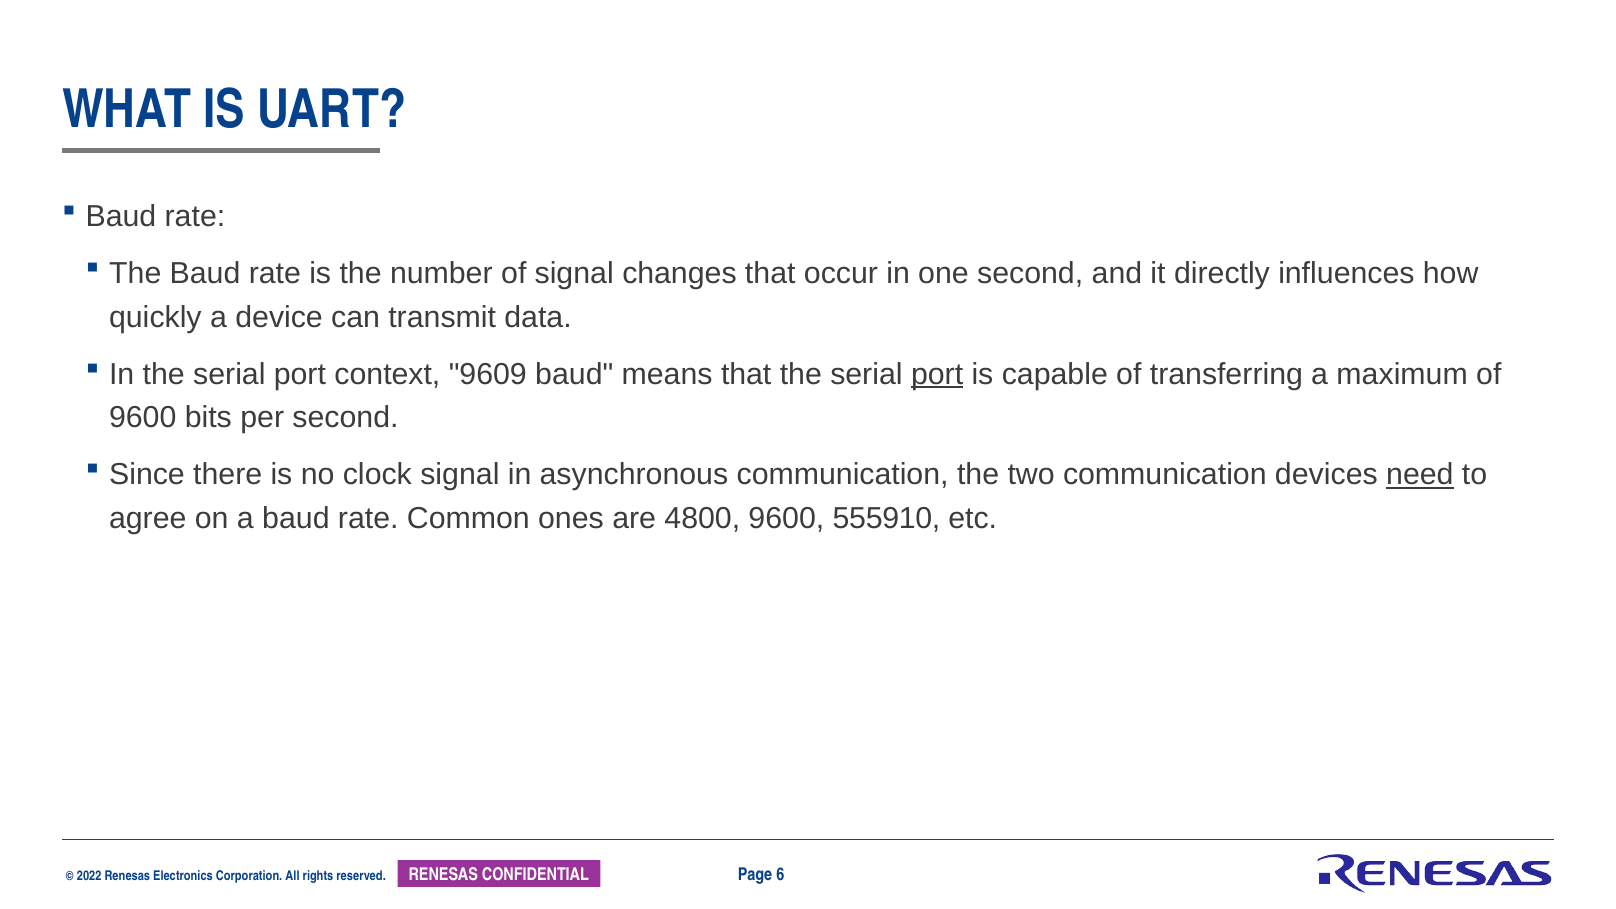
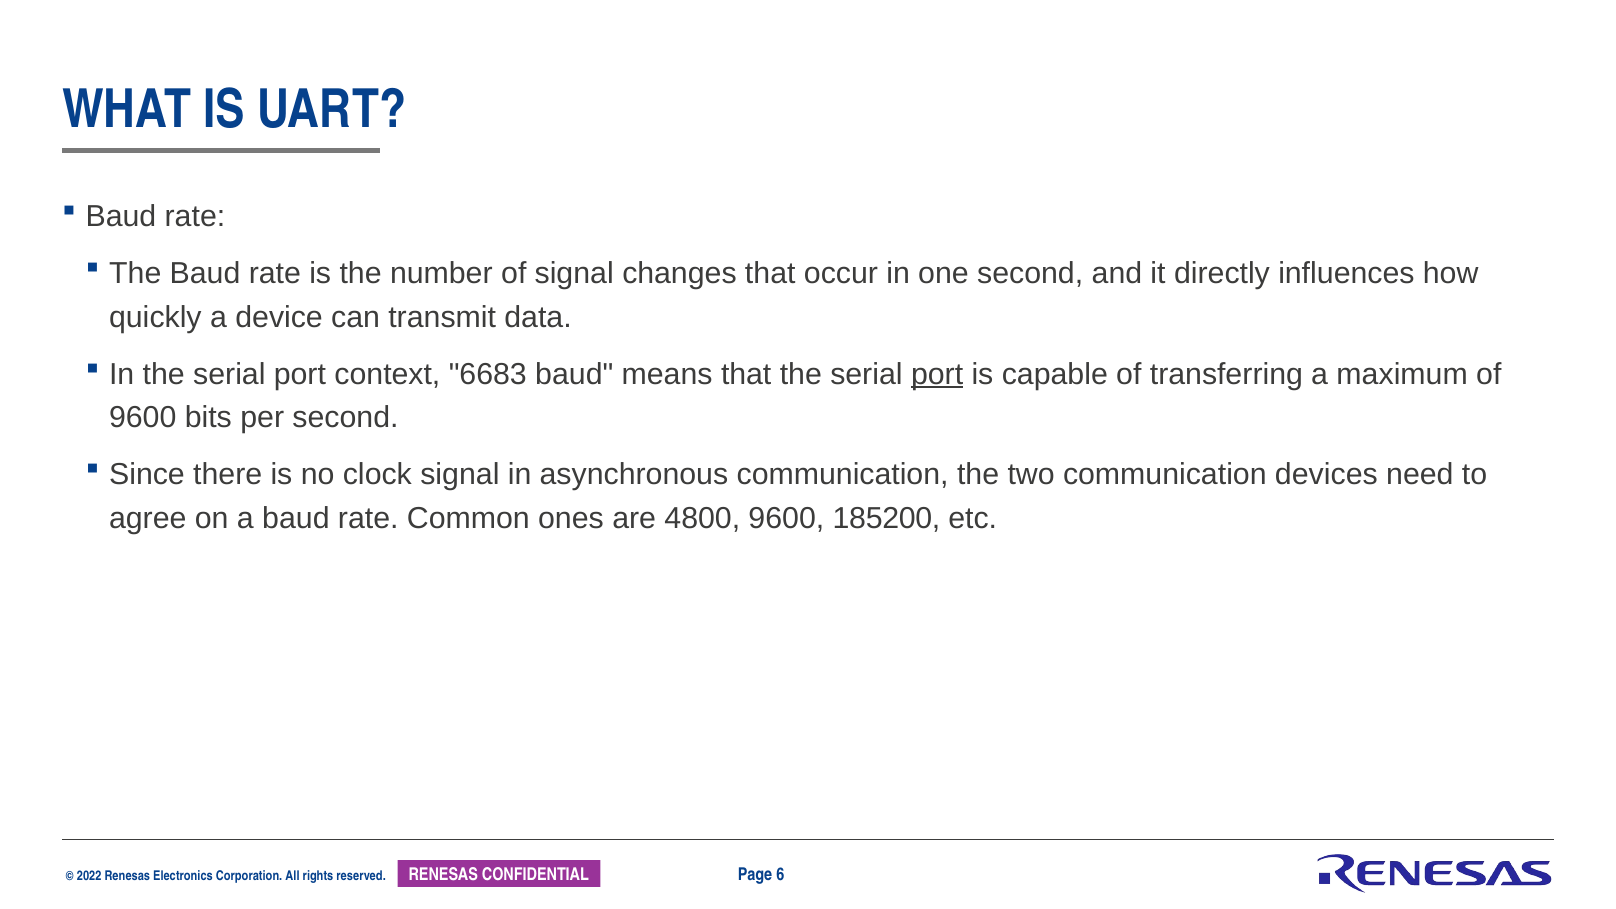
9609: 9609 -> 6683 (488, 374)
need underline: present -> none (1420, 475)
555910: 555910 -> 185200 (886, 518)
